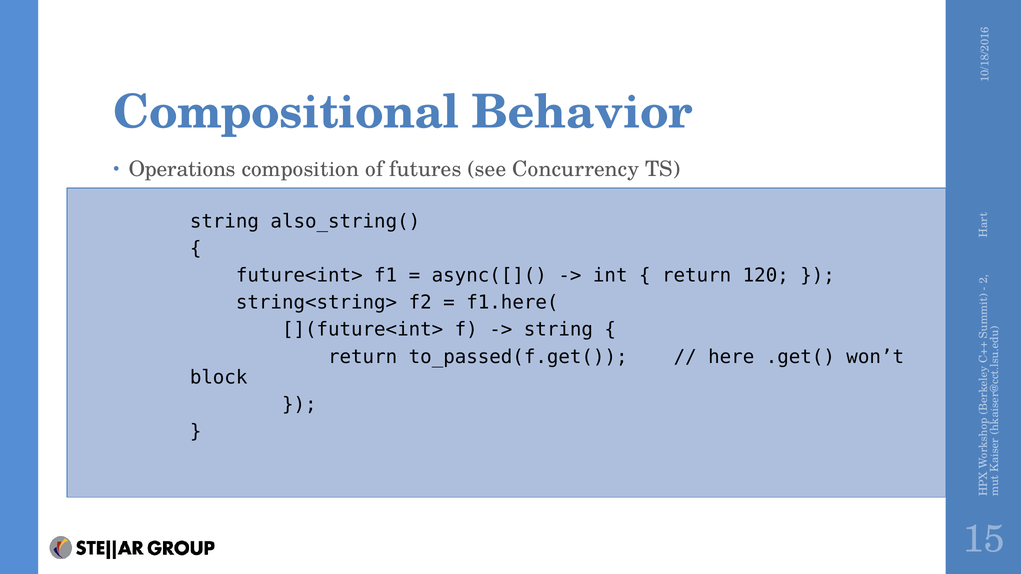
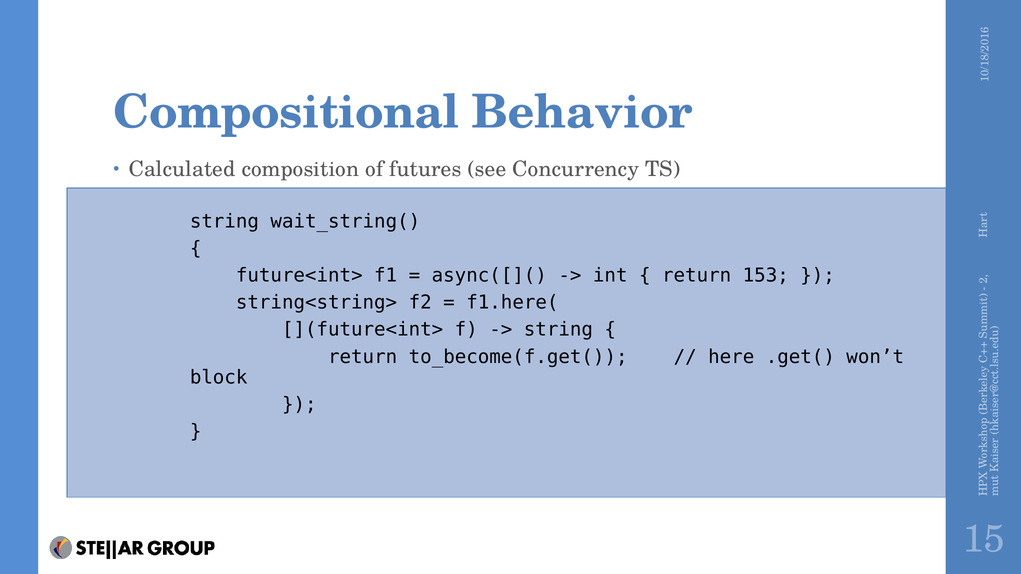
Operations: Operations -> Calculated (182, 169)
also_string(: also_string( -> wait_string( (345, 222)
120: 120 -> 153 (766, 276)
to_passed(f.get(: to_passed(f.get( -> to_become(f.get( (518, 357)
